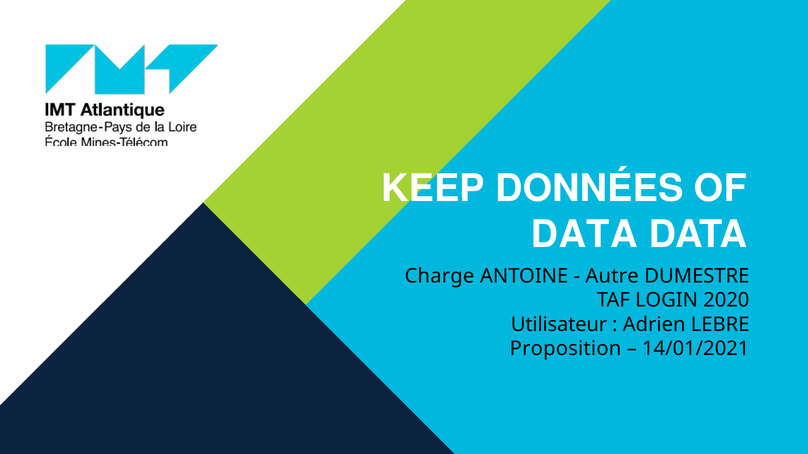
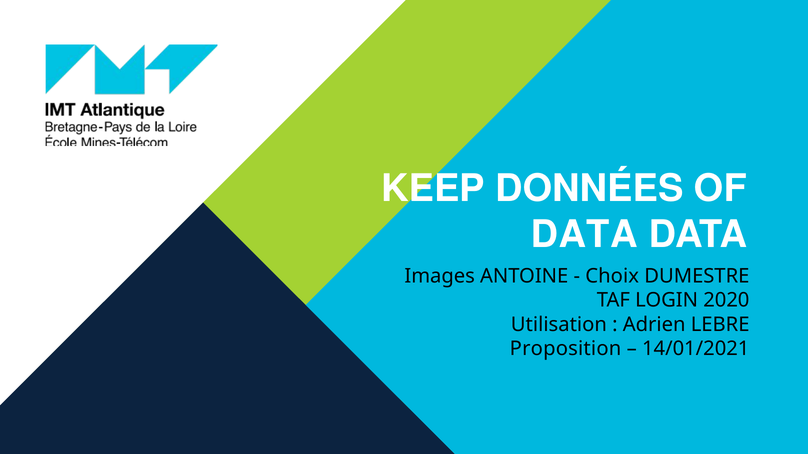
Charge: Charge -> Images (440, 276)
Autre: Autre -> Choix (612, 276)
Utilisateur: Utilisateur -> Utilisation (559, 325)
